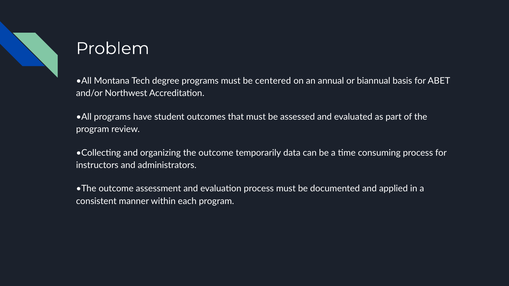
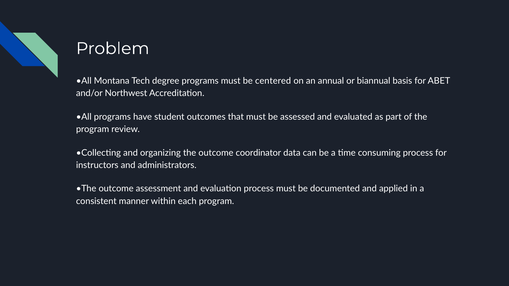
temporarily: temporarily -> coordinator (258, 153)
